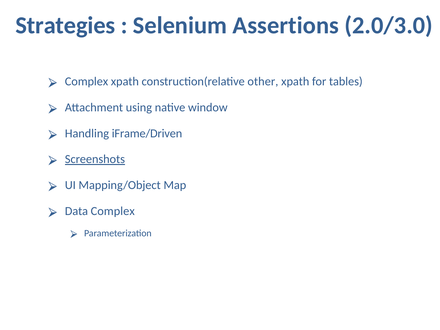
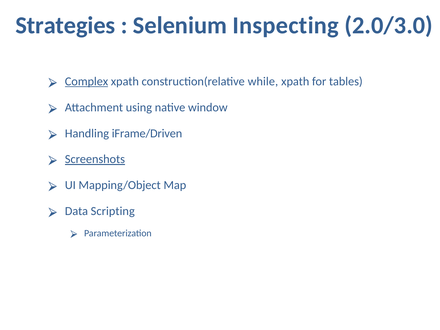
Assertions: Assertions -> Inspecting (286, 26)
Complex underline: none -> present (87, 82)
other: other -> while (263, 82)
Data Complex: Complex -> Scripting (113, 211)
